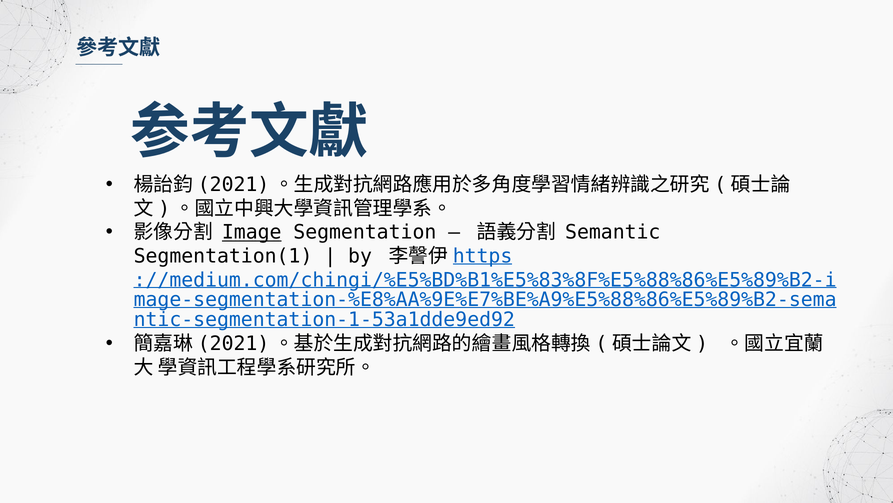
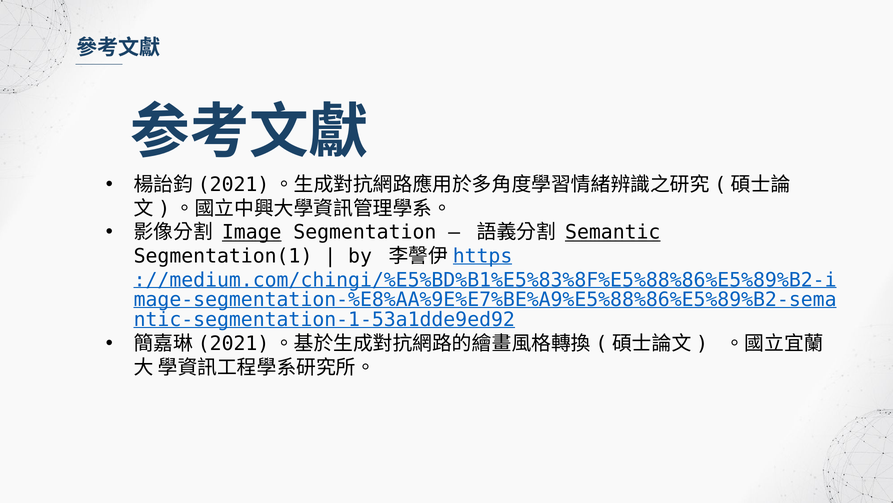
Semantic underline: none -> present (613, 232)
